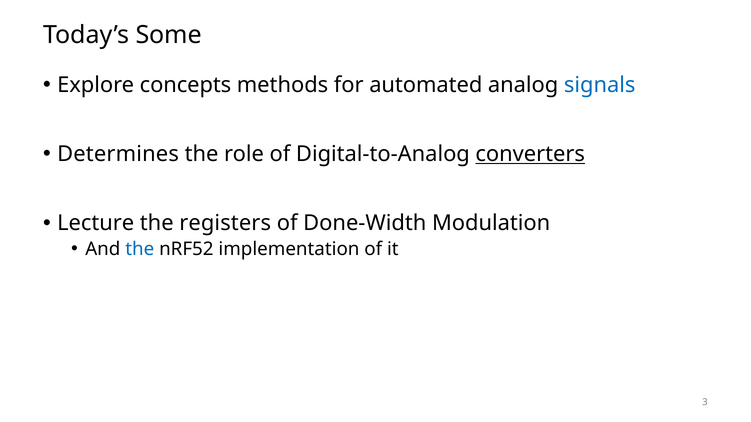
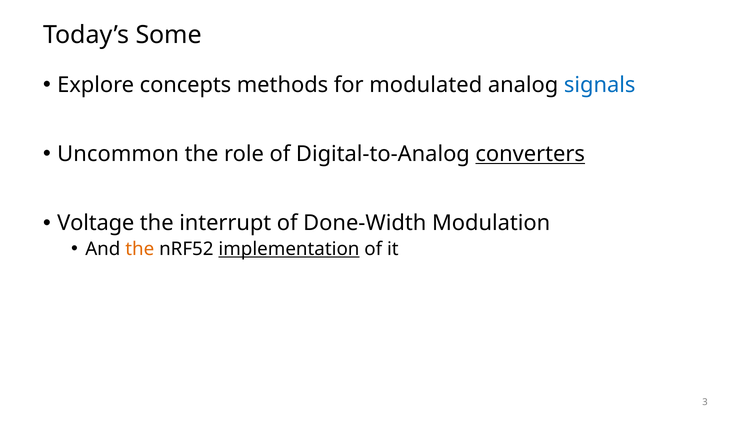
automated: automated -> modulated (426, 85)
Determines: Determines -> Uncommon (118, 154)
Lecture: Lecture -> Voltage (96, 223)
registers: registers -> interrupt (225, 223)
the colour: blue -> orange (140, 249)
implementation underline: none -> present (289, 249)
